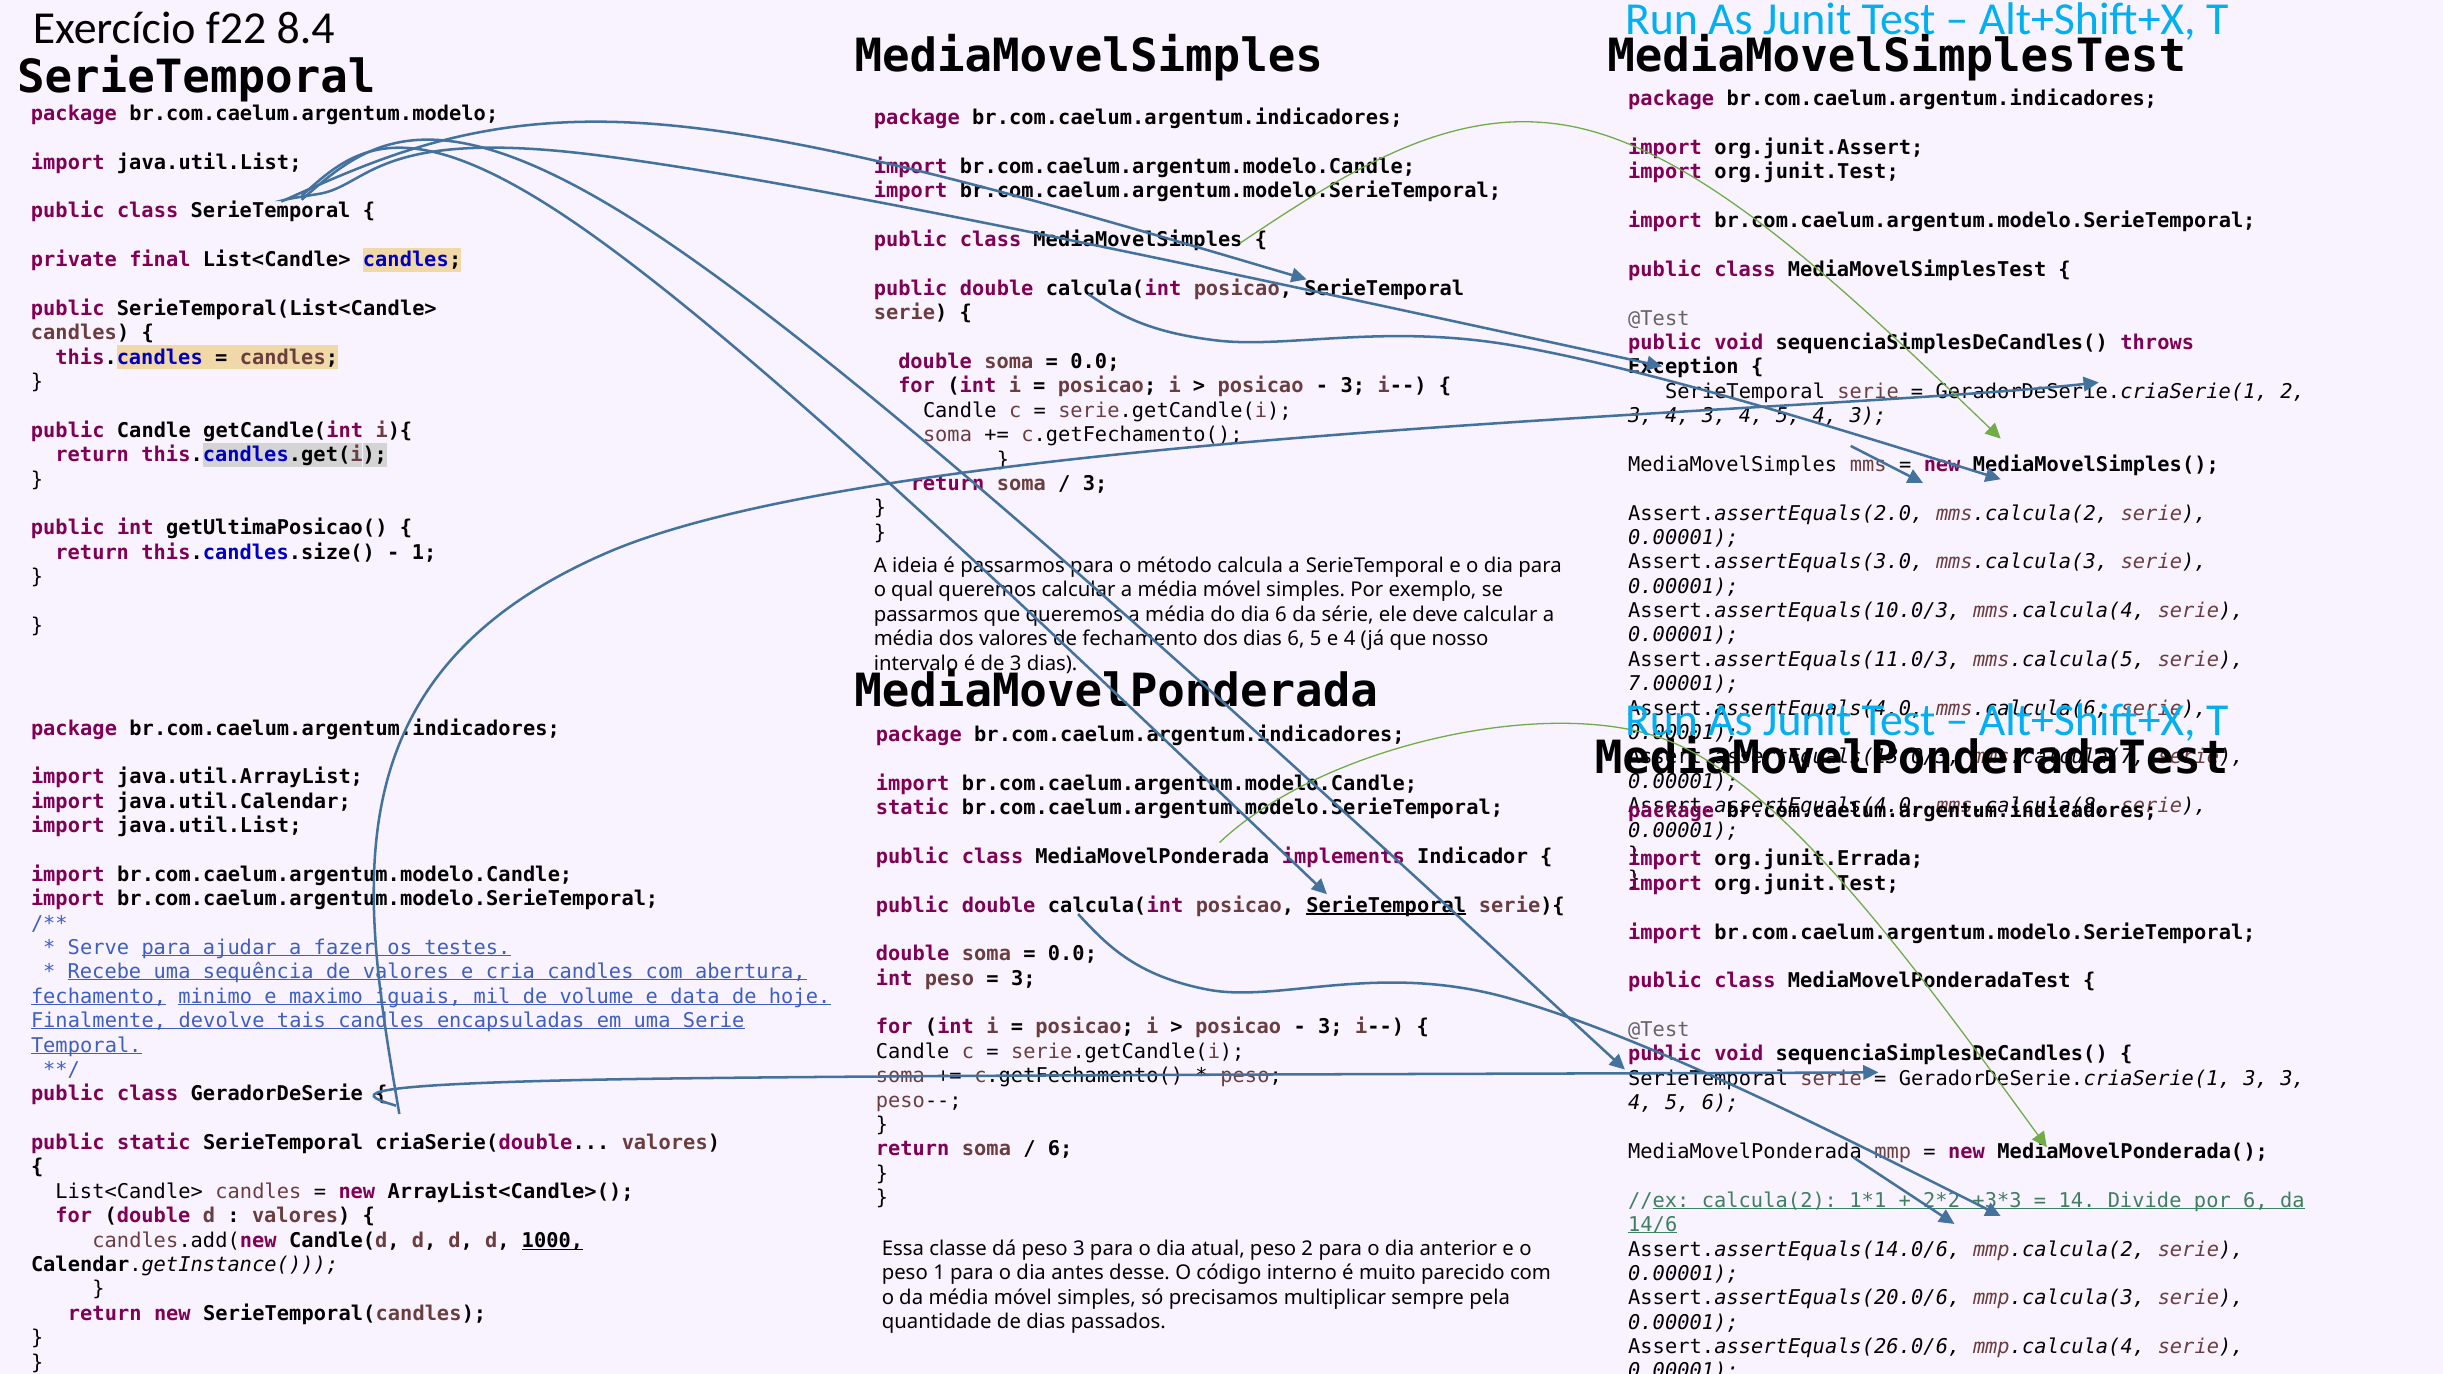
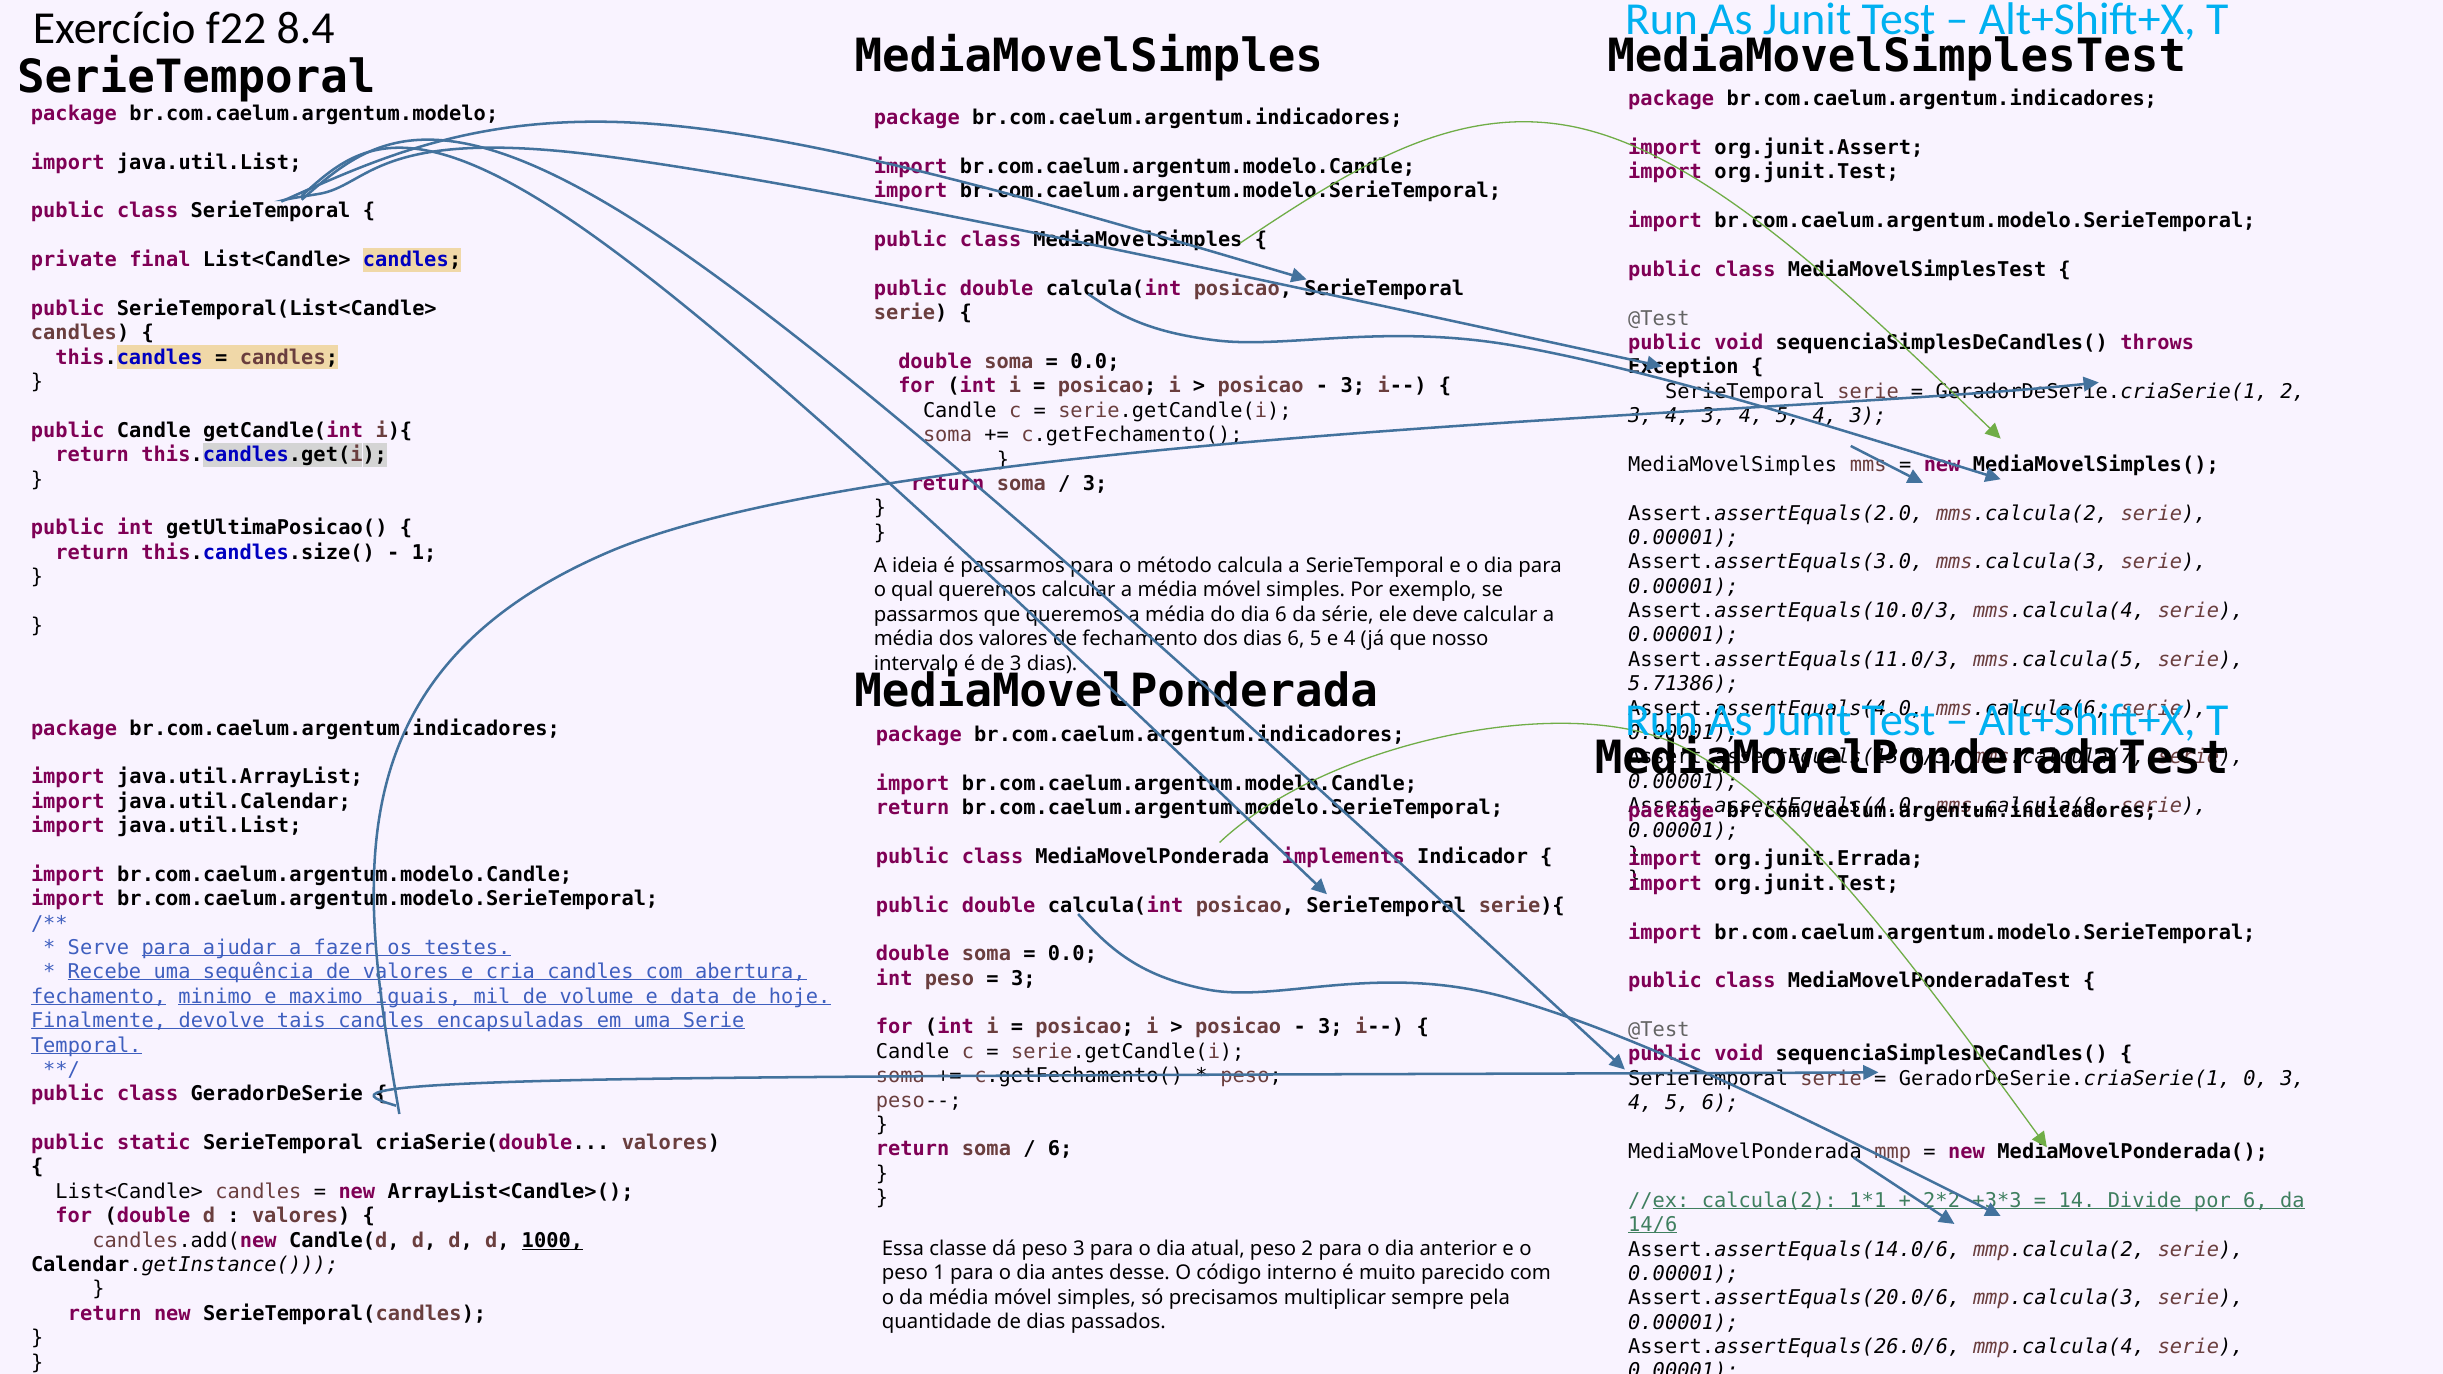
7.00001: 7.00001 -> 5.71386 (1683, 684)
static: static -> return (913, 808)
SerieTemporal underline: present -> none (1386, 905)
GeradorDeSerie.criaSerie(1 3: 3 -> 0 (2256, 1079)
